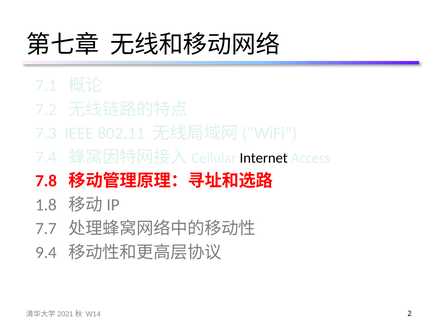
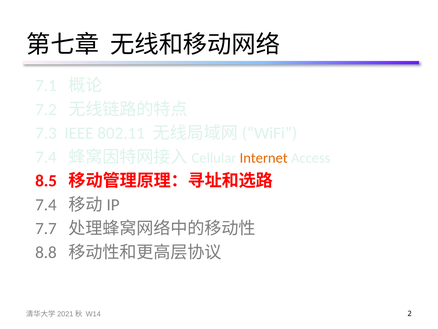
Internet colour: black -> orange (264, 158)
7.8: 7.8 -> 8.5 (46, 181)
1.8: 1.8 -> 7.4 (46, 204)
9.4: 9.4 -> 8.8 (46, 252)
